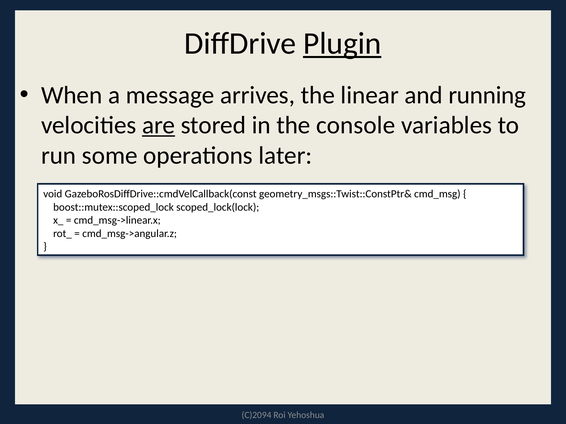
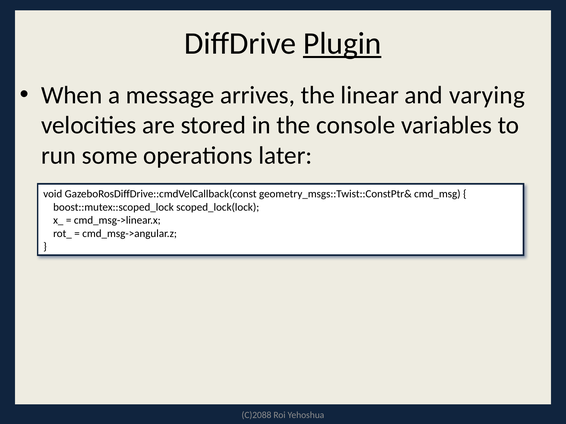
running: running -> varying (487, 95)
are underline: present -> none (159, 125)
C)2094: C)2094 -> C)2088 (256, 416)
